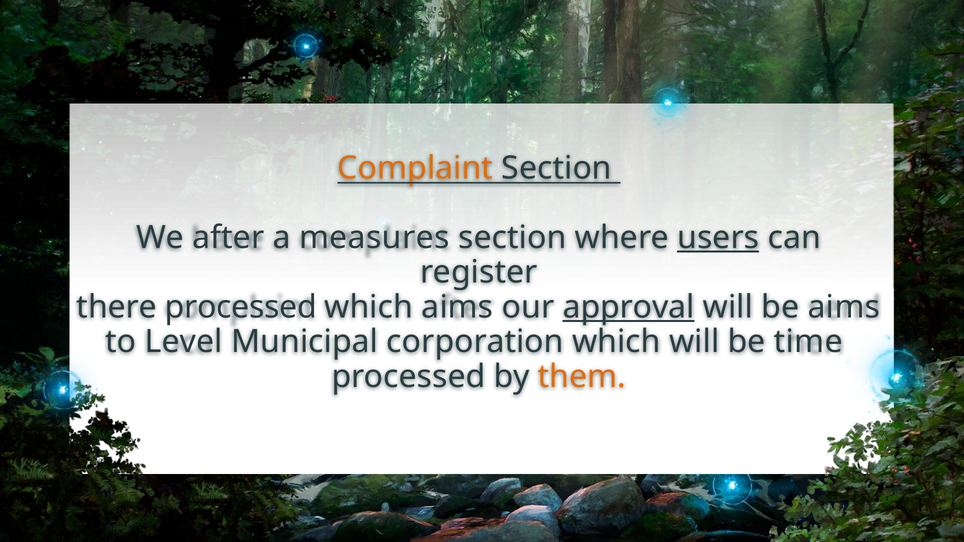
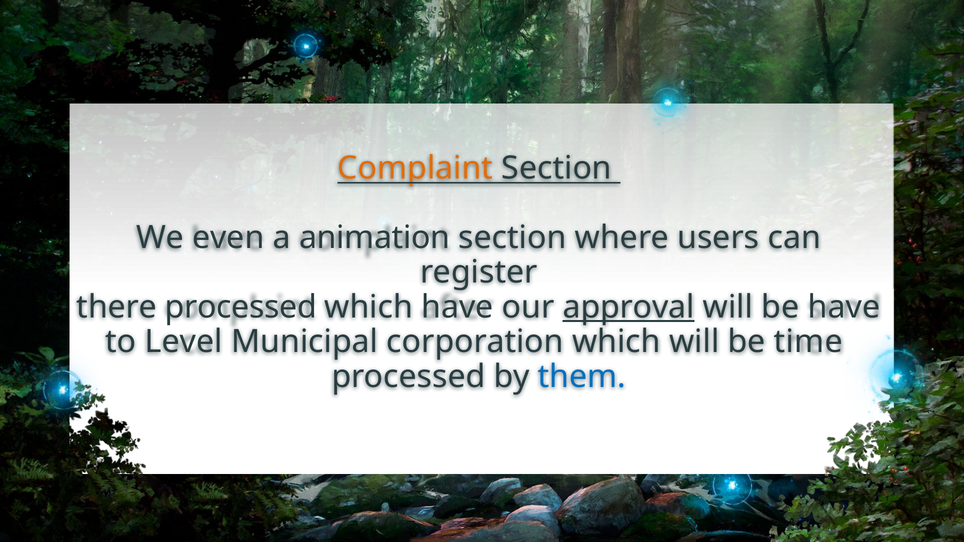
after: after -> even (228, 238)
measures: measures -> animation (375, 238)
users underline: present -> none (718, 238)
which aims: aims -> have (457, 307)
be aims: aims -> have (844, 307)
them colour: orange -> blue (582, 377)
